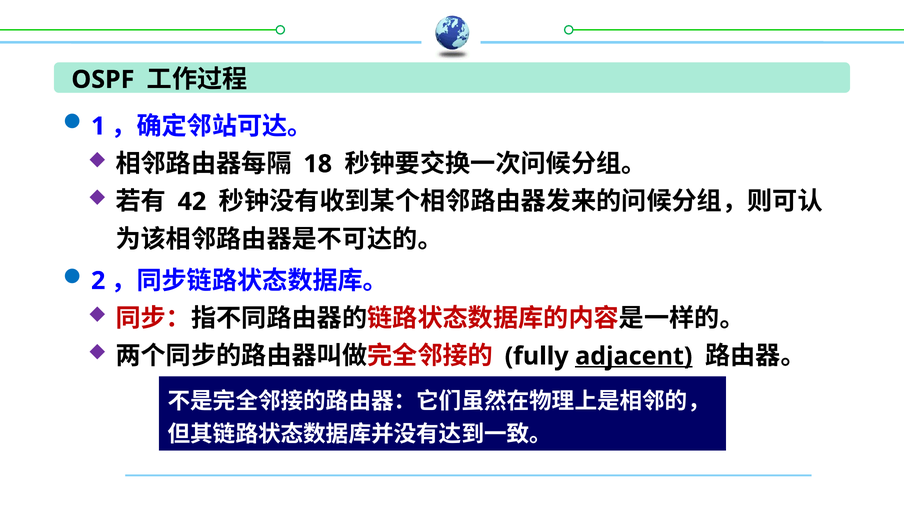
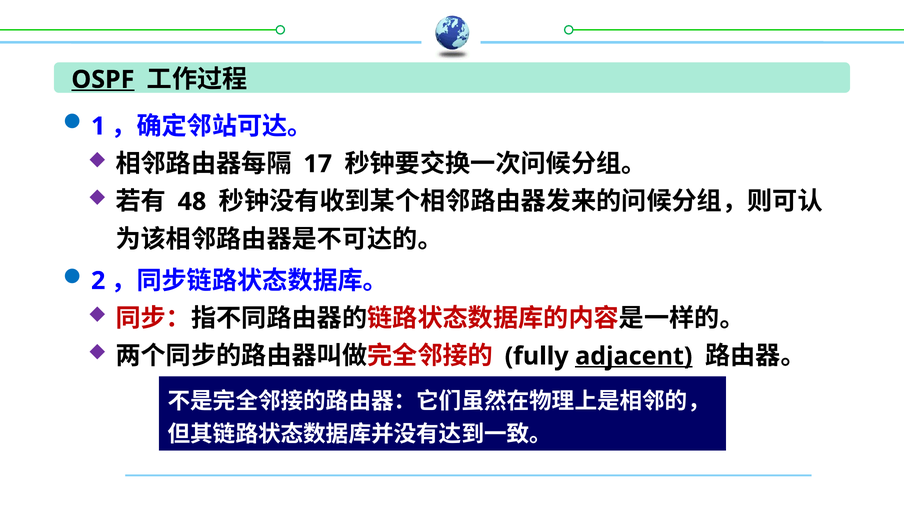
OSPF underline: none -> present (103, 80)
18: 18 -> 17 (318, 164)
42: 42 -> 48 (192, 201)
